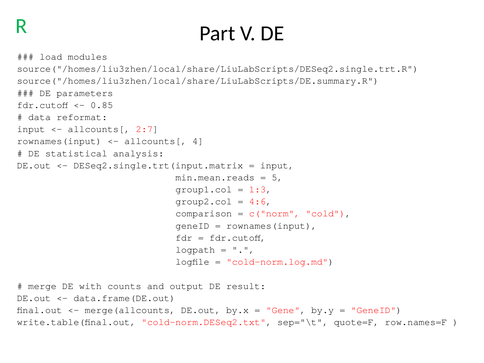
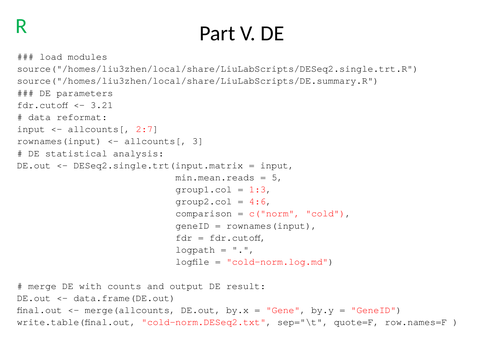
0.85: 0.85 -> 3.21 (102, 105)
4: 4 -> 3 (198, 141)
